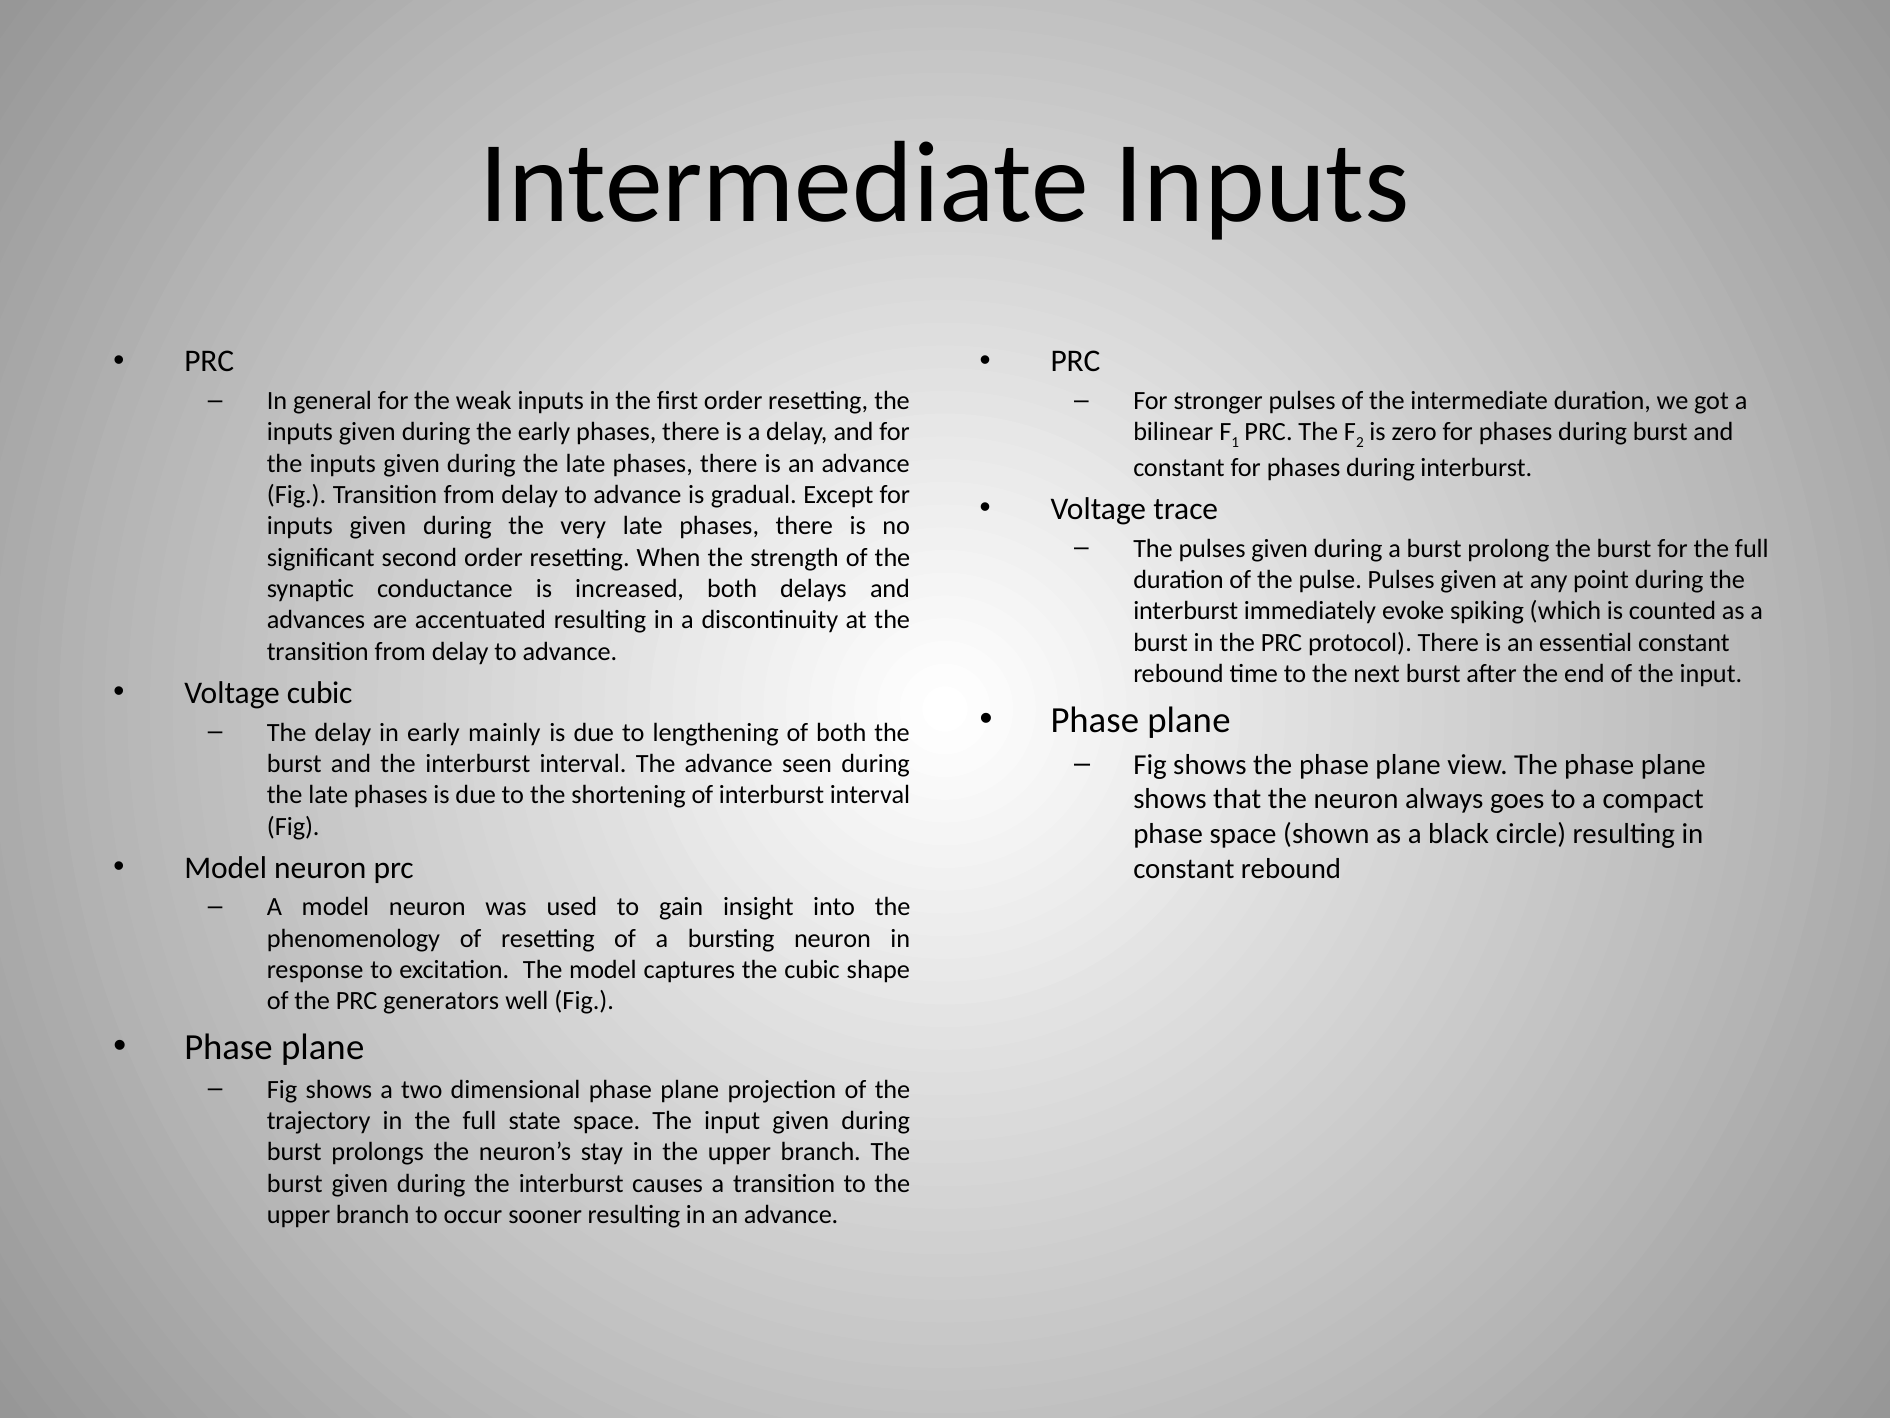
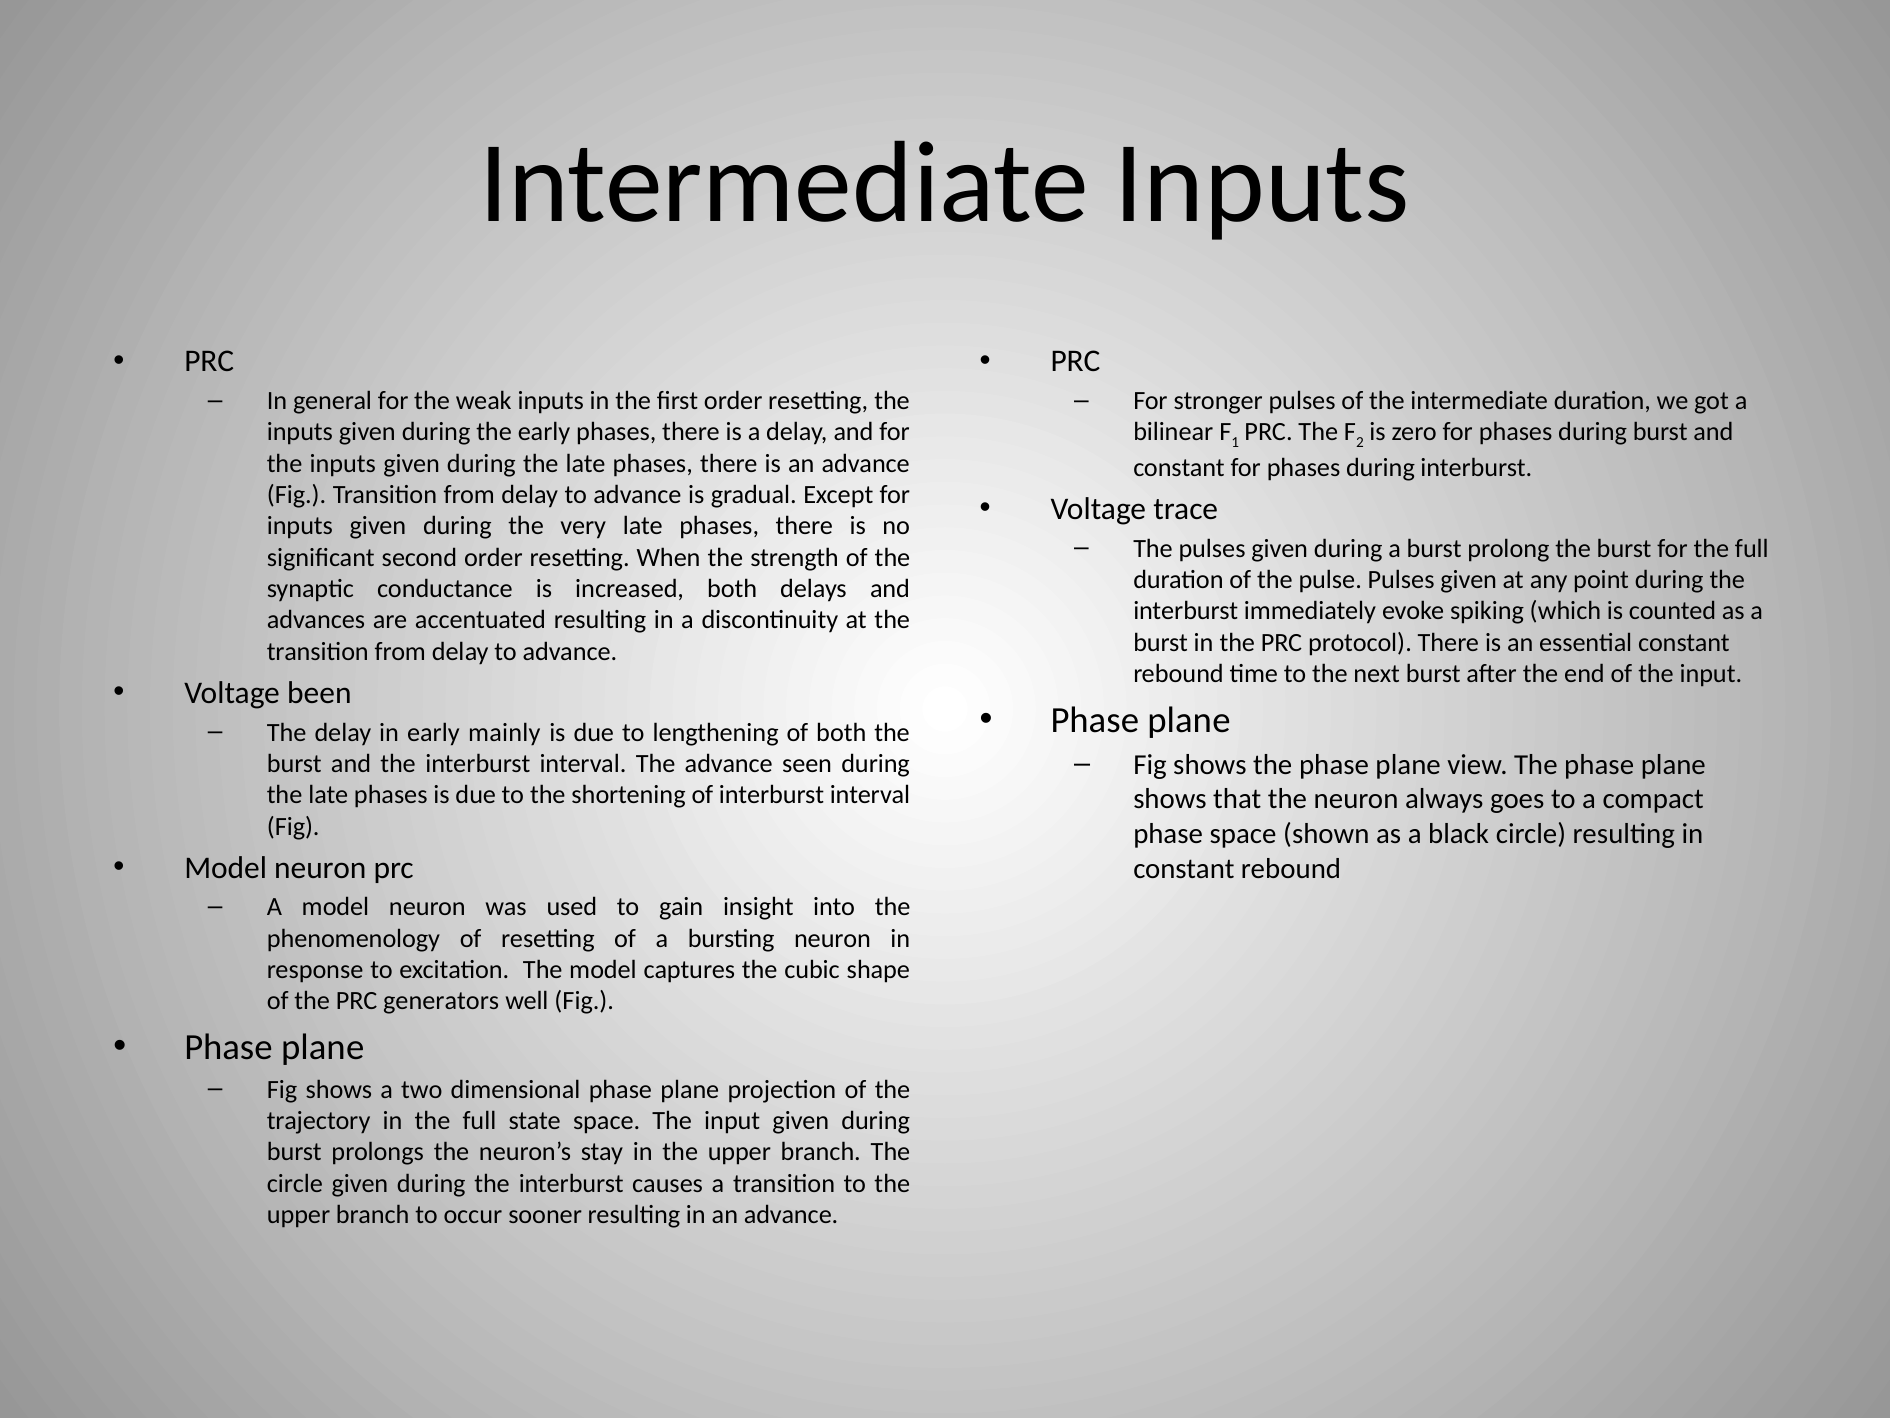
Voltage cubic: cubic -> been (319, 693)
burst: burst -> circle (295, 1183)
